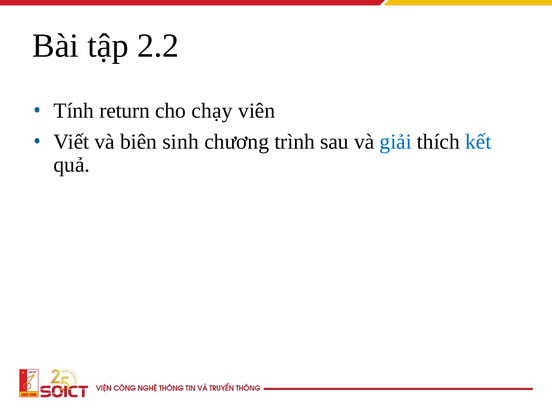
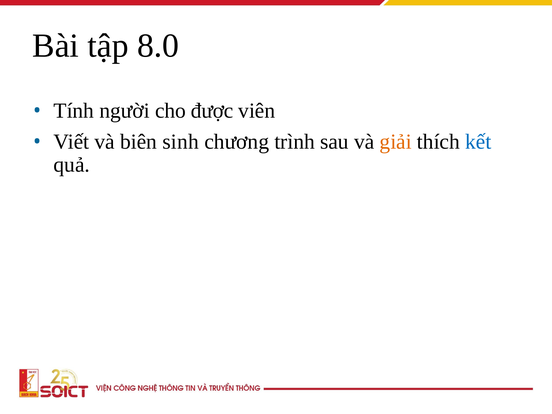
2.2: 2.2 -> 8.0 (158, 46)
return: return -> người (125, 111)
chạy: chạy -> được (212, 111)
giải colour: blue -> orange (396, 142)
